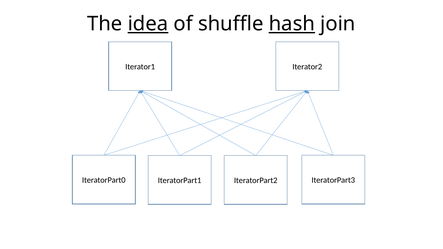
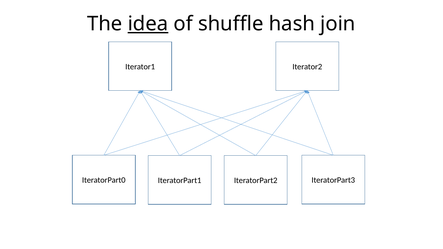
hash underline: present -> none (292, 24)
